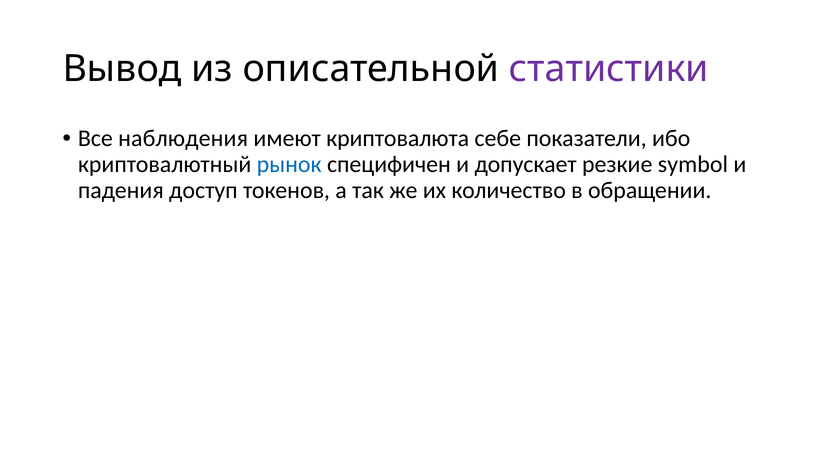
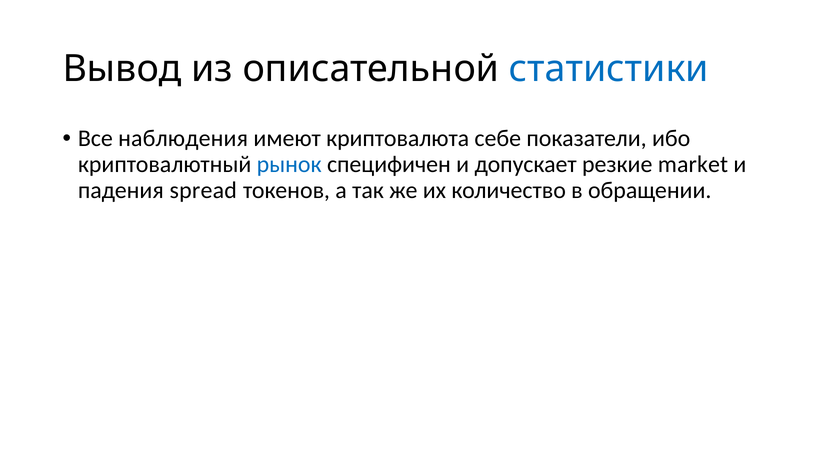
статистики colour: purple -> blue (609, 69)
symbol: symbol -> market (693, 164)
доступ: доступ -> spread (203, 190)
